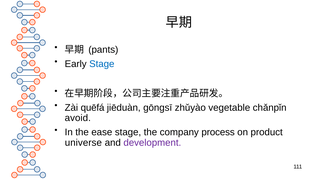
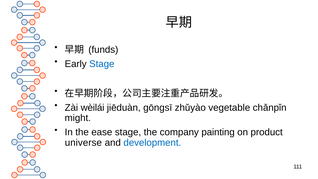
pants: pants -> funds (103, 50)
quēfá: quēfá -> wèilái (93, 108)
avoid: avoid -> might (78, 118)
process: process -> painting (218, 132)
development colour: purple -> blue (152, 142)
